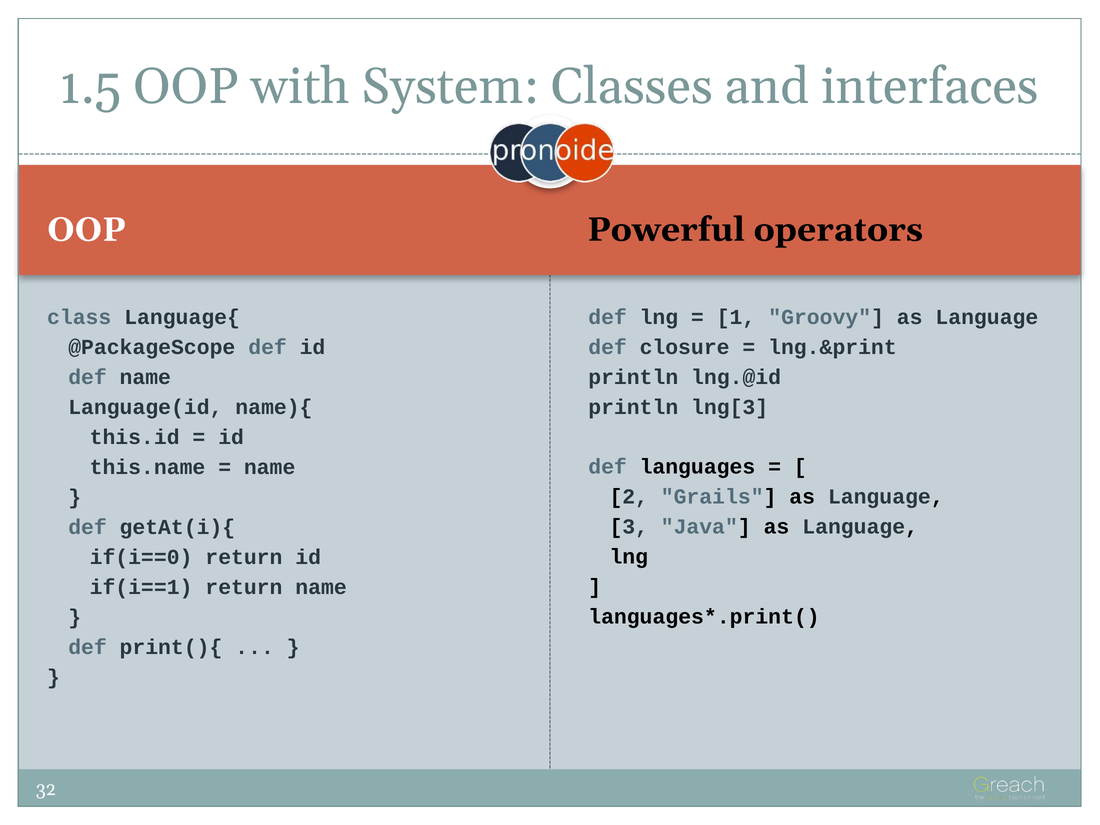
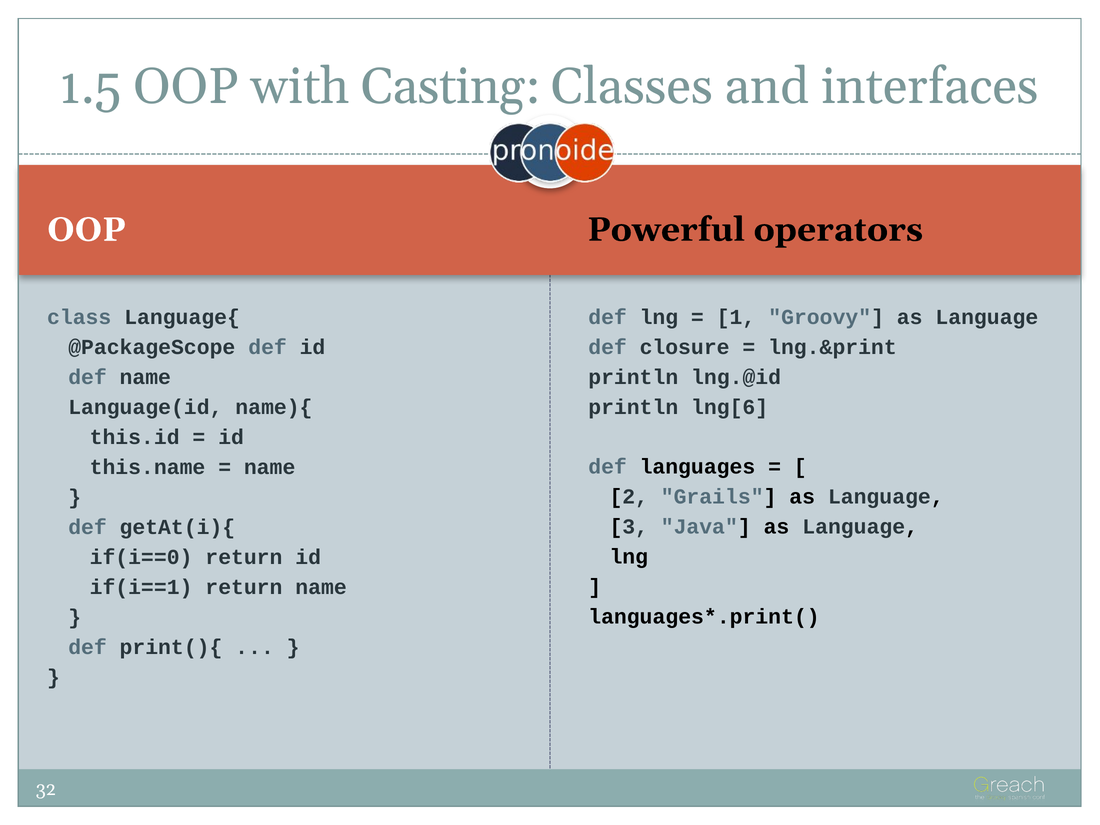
System: System -> Casting (451, 87)
lng[3: lng[3 -> lng[6 (730, 407)
